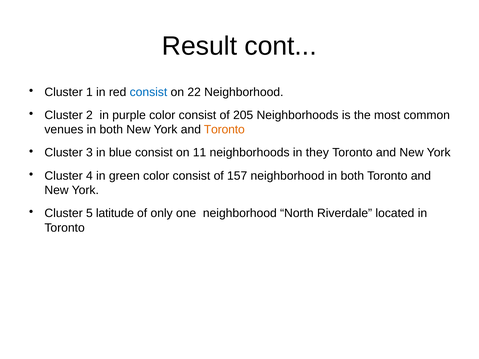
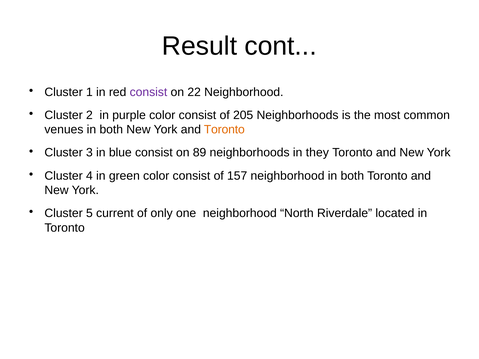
consist colour: blue -> purple (148, 92)
11: 11 -> 89 (200, 153)
latitude: latitude -> current (115, 213)
